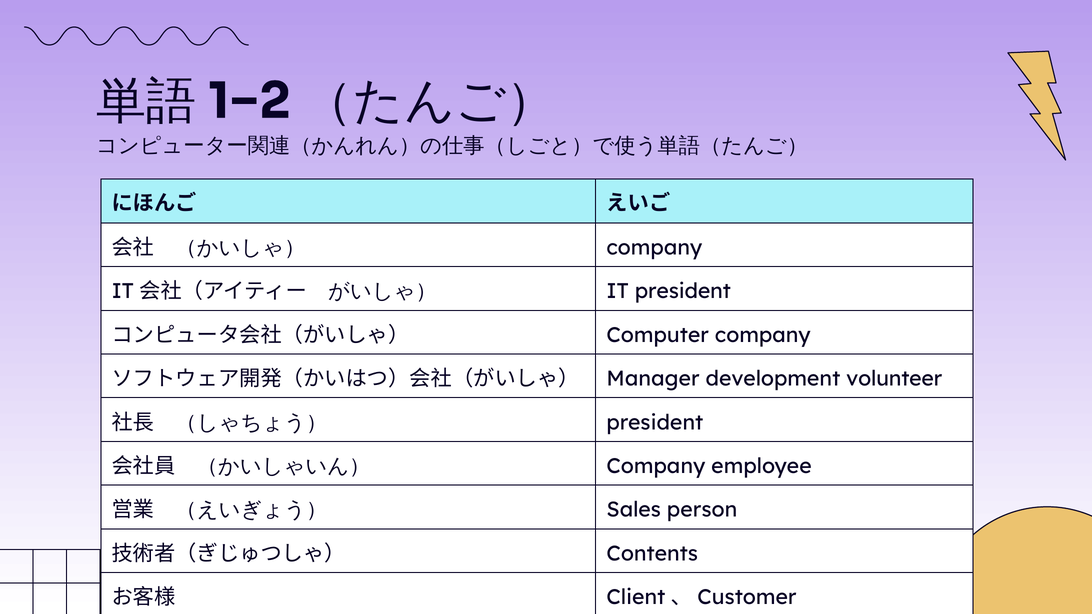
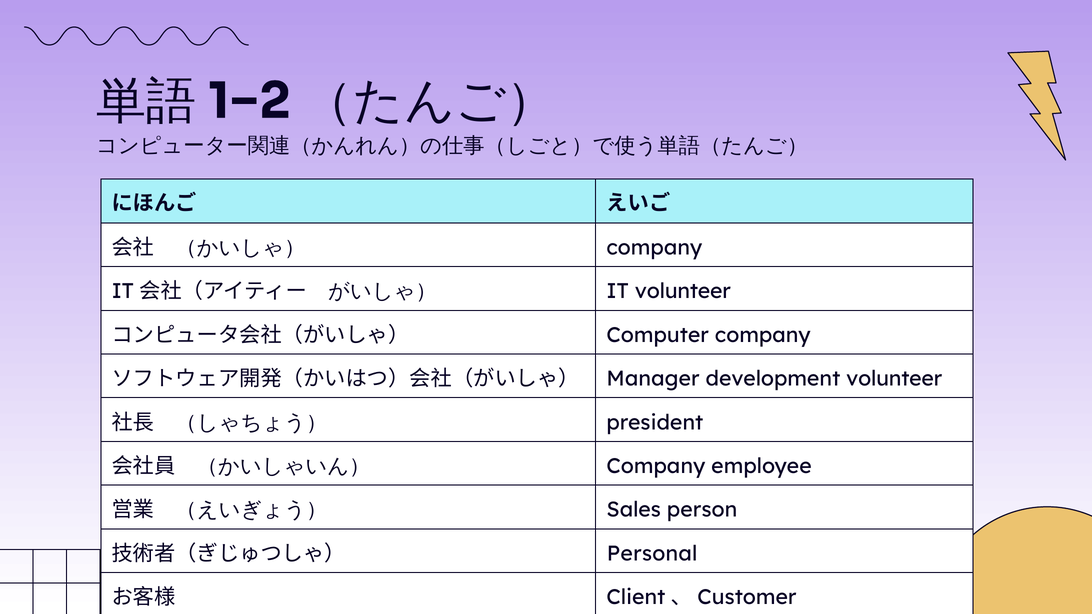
IT president: president -> volunteer (683, 292)
Contents: Contents -> Personal (652, 554)
